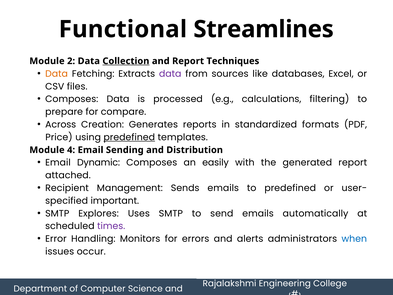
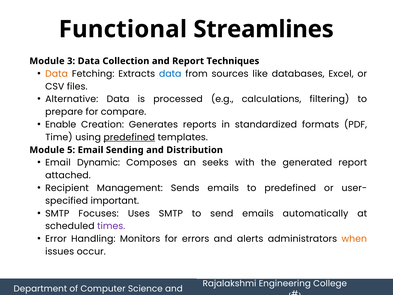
2: 2 -> 3 (71, 61)
Collection underline: present -> none (126, 61)
data colour: purple -> blue (170, 74)
Composes: Composes -> Alternative (72, 99)
Across: Across -> Enable (61, 124)
Price: Price -> Time (59, 137)
4: 4 -> 5 (71, 150)
easily: easily -> seeks (215, 163)
Explores: Explores -> Focuses (99, 213)
when colour: blue -> orange (354, 239)
